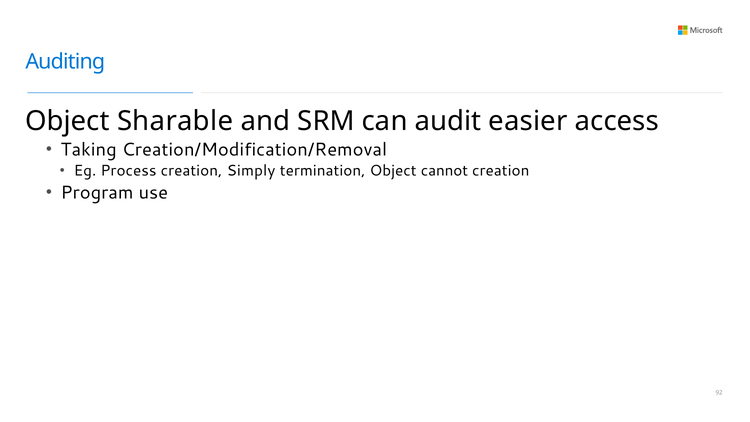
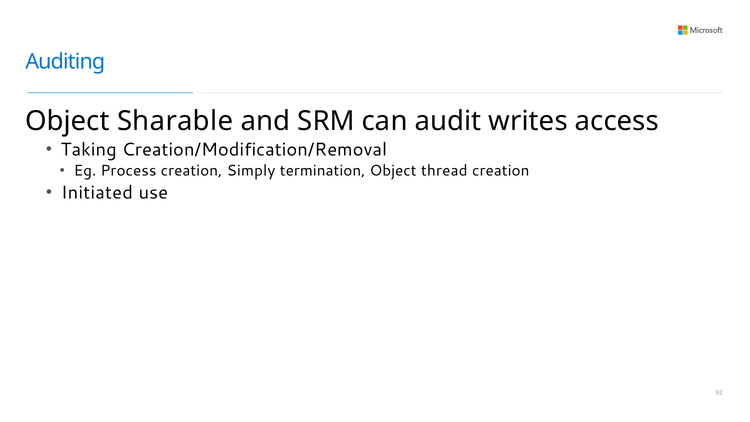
easier: easier -> writes (528, 121)
cannot: cannot -> thread (444, 171)
Program: Program -> Initiated (97, 193)
